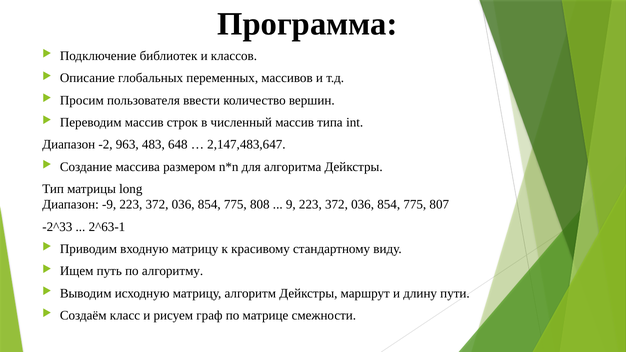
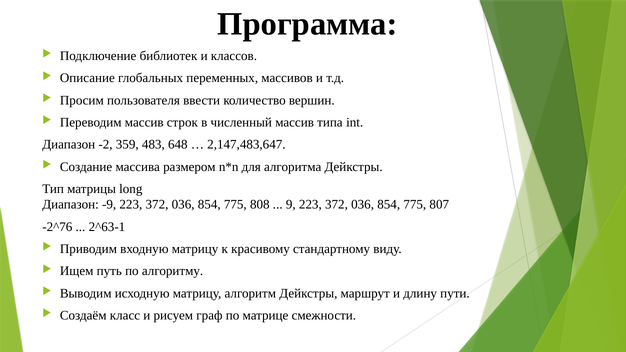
963: 963 -> 359 (127, 145)
-2^33: -2^33 -> -2^76 (57, 227)
